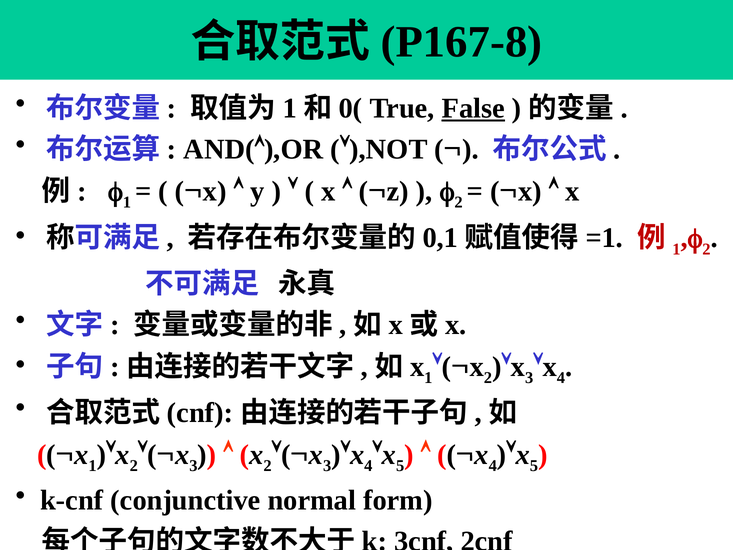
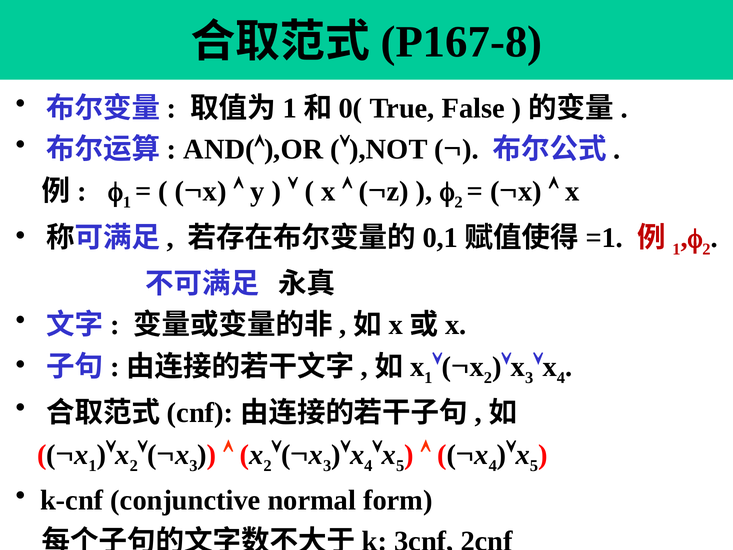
False underline: present -> none (473, 108)
